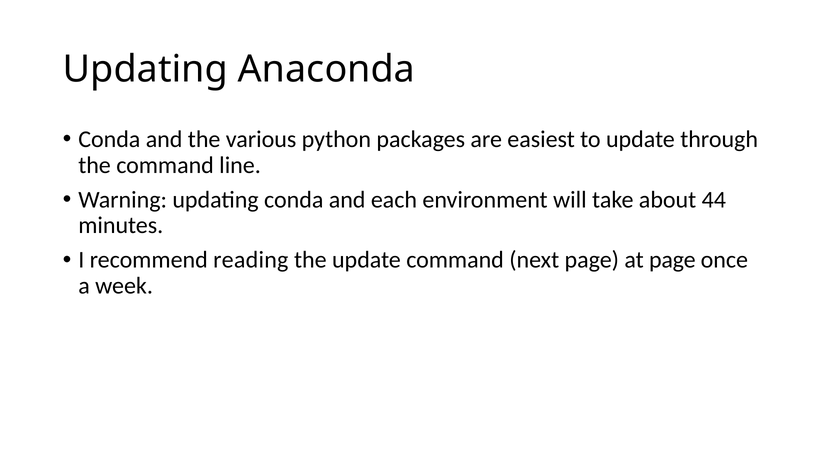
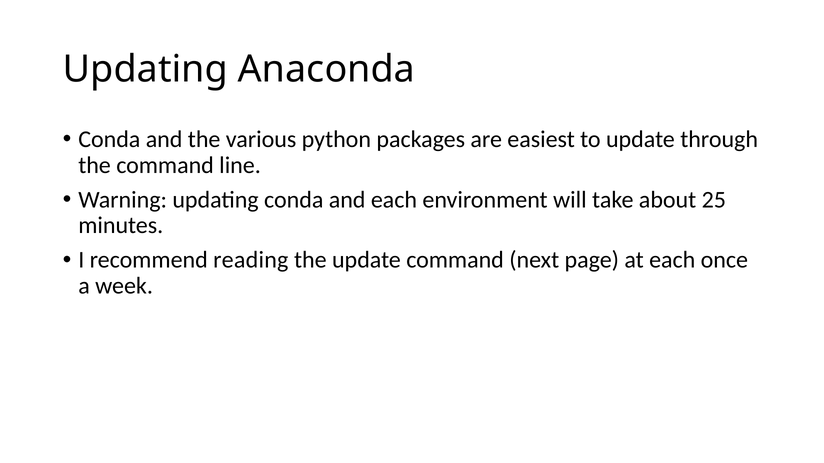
44: 44 -> 25 (714, 200)
at page: page -> each (672, 260)
